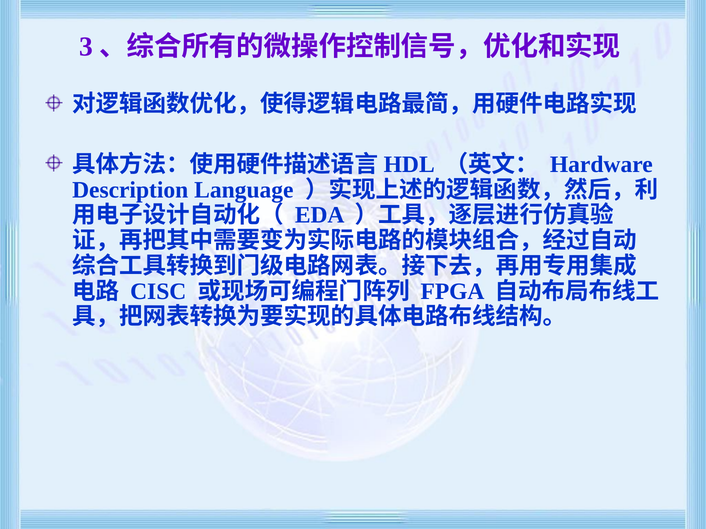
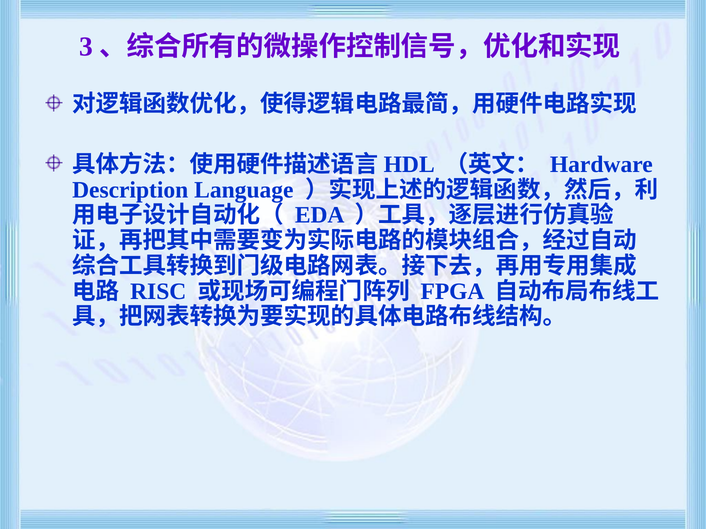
CISC: CISC -> RISC (158, 292)
